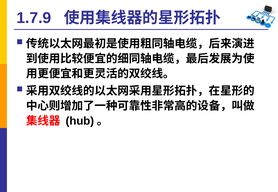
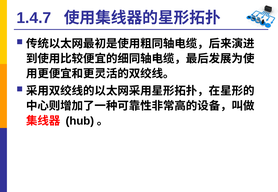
1.7.9: 1.7.9 -> 1.4.7 (34, 18)
